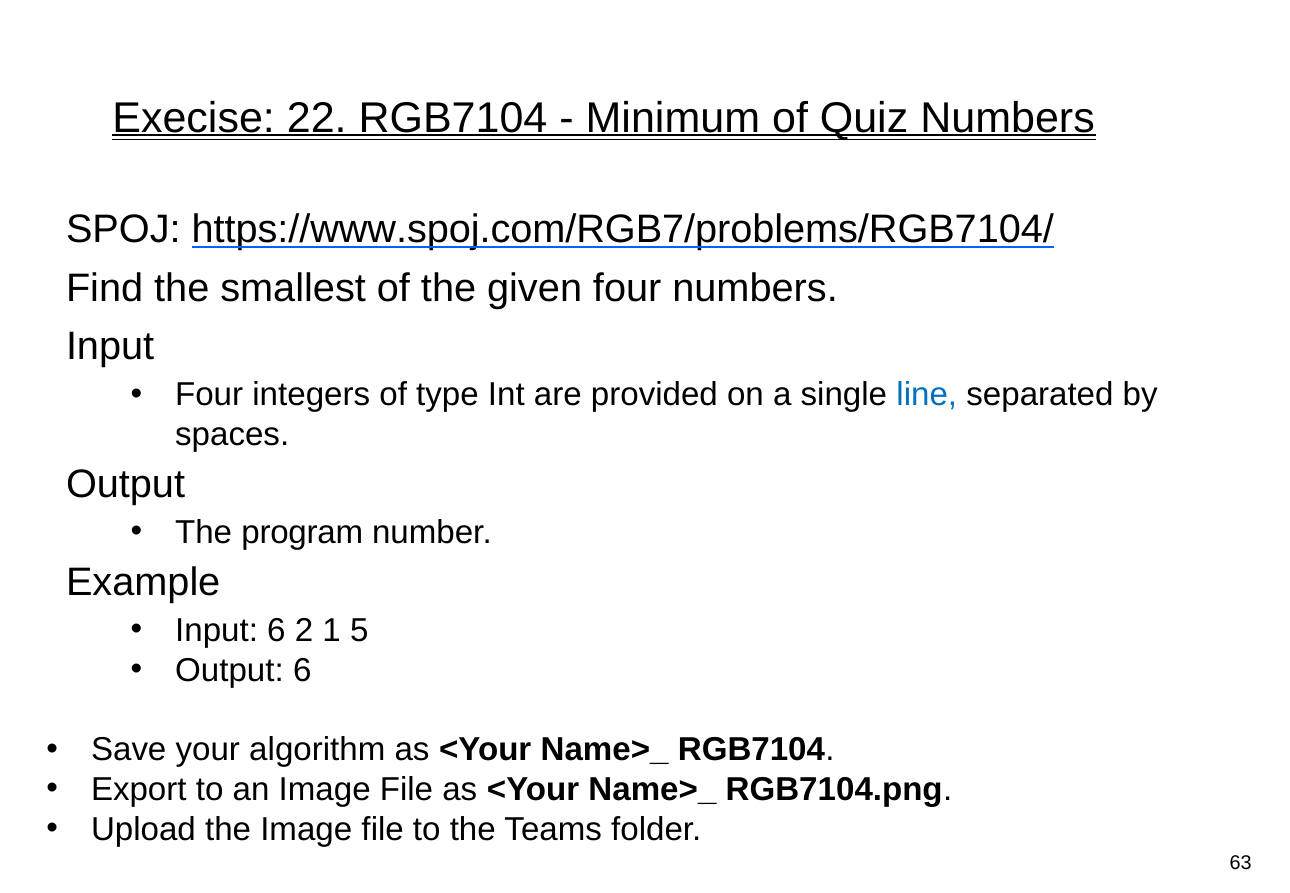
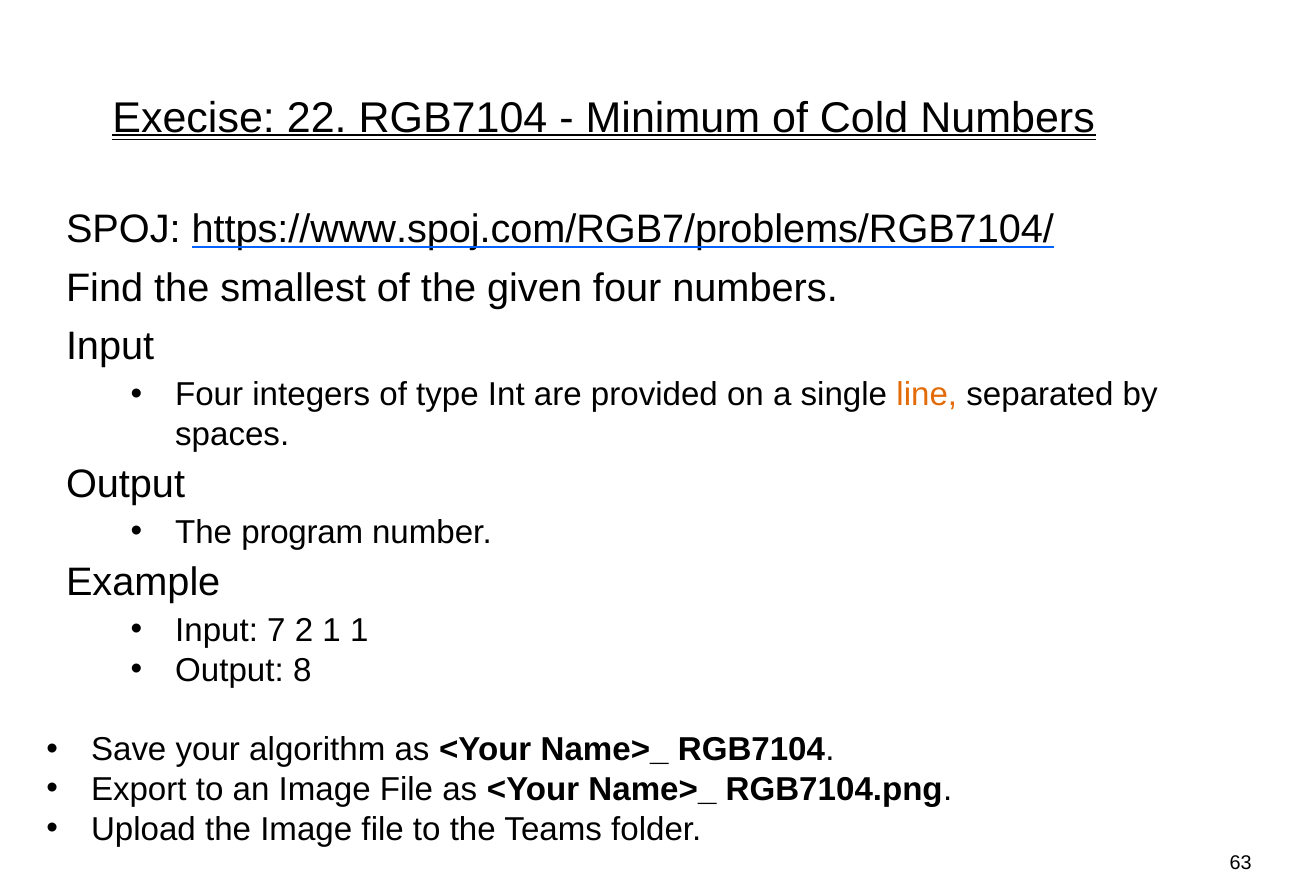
Quiz: Quiz -> Cold (864, 118)
line colour: blue -> orange (927, 395)
Input 6: 6 -> 7 (276, 631)
1 5: 5 -> 1 (359, 631)
Output 6: 6 -> 8 (302, 671)
